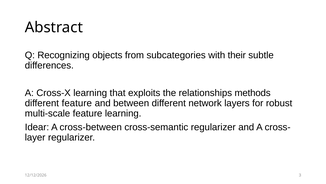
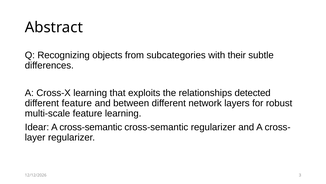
methods: methods -> detected (253, 93)
A cross-between: cross-between -> cross-semantic (91, 127)
